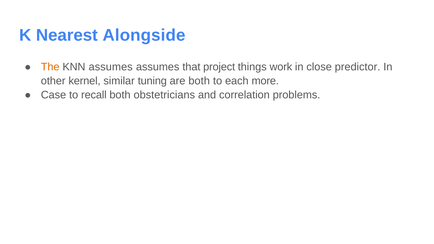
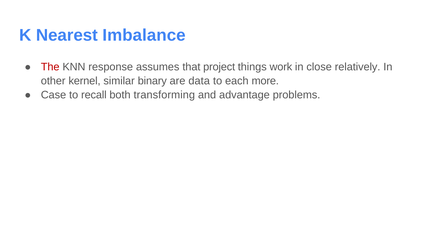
Alongside: Alongside -> Imbalance (144, 35)
The colour: orange -> red (50, 67)
KNN assumes: assumes -> response (111, 67)
predictor: predictor -> relatively (358, 67)
tuning: tuning -> binary (152, 81)
are both: both -> data (199, 81)
obstetricians: obstetricians -> transforming (164, 95)
correlation: correlation -> advantage (244, 95)
